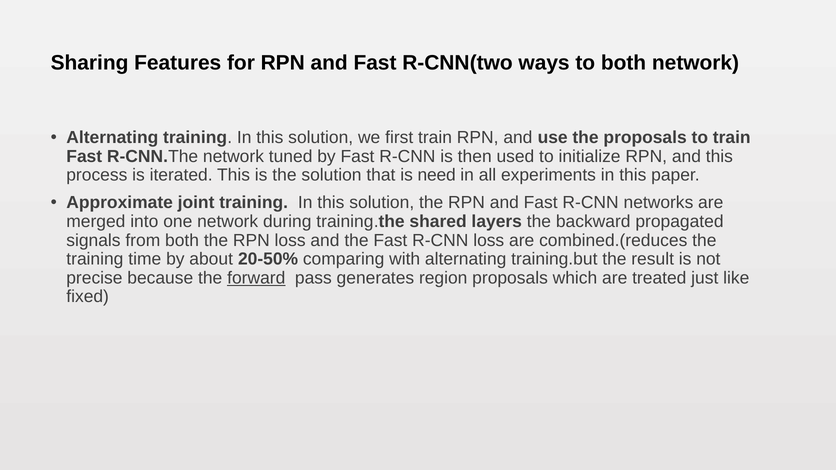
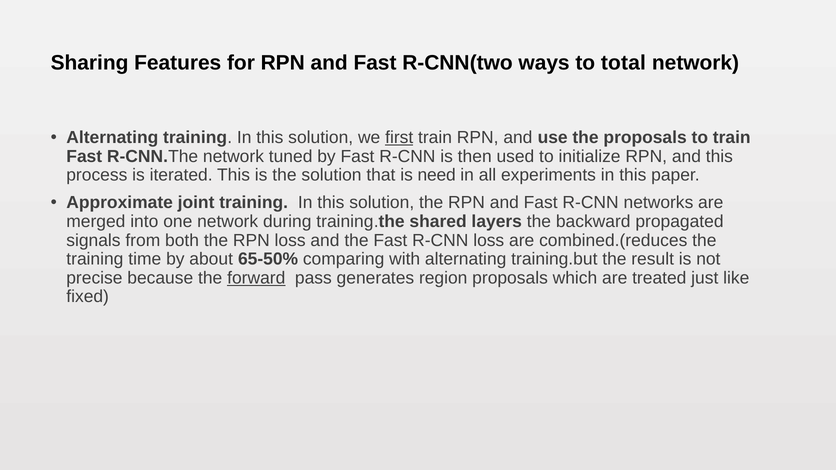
to both: both -> total (623, 63)
first underline: none -> present (399, 138)
20-50%: 20-50% -> 65-50% (268, 259)
